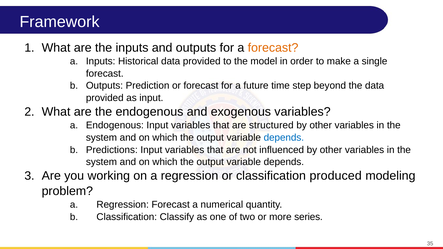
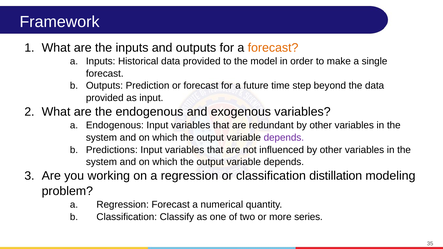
structured: structured -> redundant (271, 125)
depends colour: blue -> purple (284, 138)
produced: produced -> distillation (336, 176)
